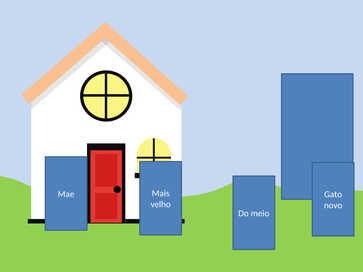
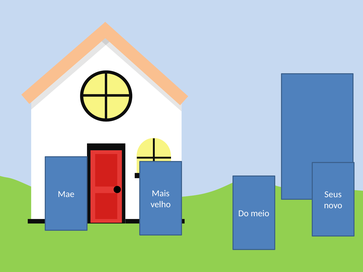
Gato: Gato -> Seus (333, 195)
